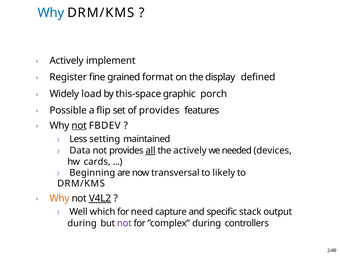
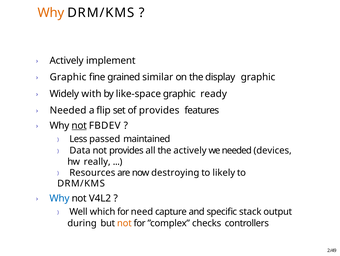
Why colour: blue -> orange (51, 13)
Register: Register -> Graphic (68, 77)
format: format -> similar (158, 77)
display defined: defined -> graphic (258, 77)
load: load -> with (91, 94)
this-space: this-space -> like-space (138, 94)
porch: porch -> ready (214, 94)
Possible: Possible -> Needed (68, 110)
setting: setting -> passed (105, 139)
all underline: present -> none (150, 150)
cards: cards -> really (97, 161)
Beginning: Beginning -> Resources (92, 172)
transversal: transversal -> destroying (175, 172)
Why colour: orange -> blue (59, 198)
V4L2 underline: present -> none (100, 198)
not colour: purple -> orange (124, 222)
”complex during: during -> checks (207, 222)
